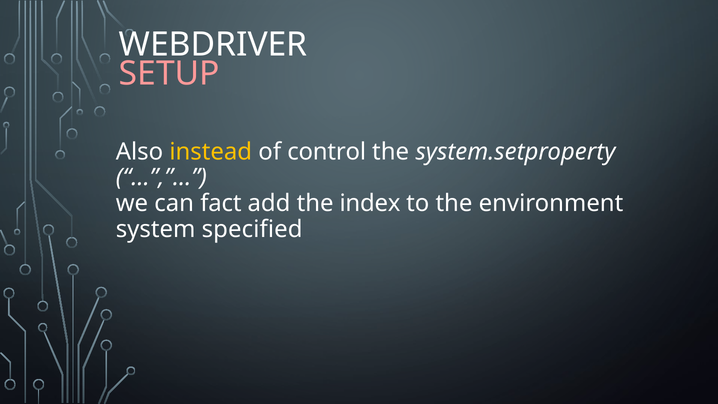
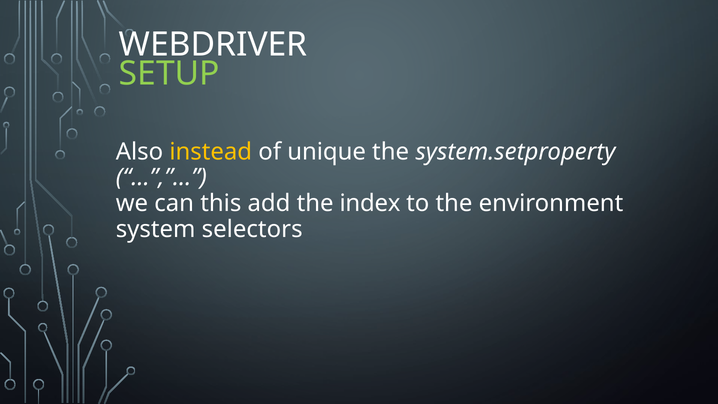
SETUP colour: pink -> light green (169, 73)
control: control -> unique (327, 152)
fact: fact -> this (221, 203)
specified: specified -> selectors (252, 229)
